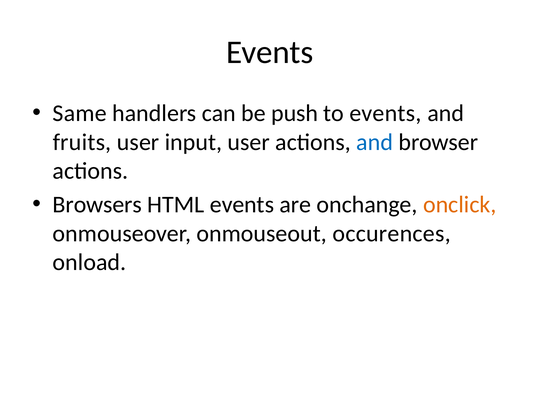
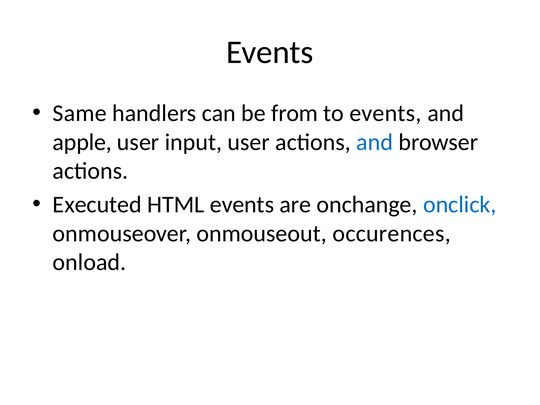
push: push -> from (295, 113)
fruits: fruits -> apple (82, 142)
Browsers: Browsers -> Executed (97, 205)
onclick colour: orange -> blue (460, 205)
